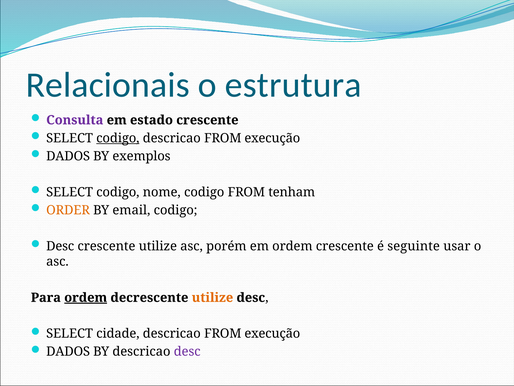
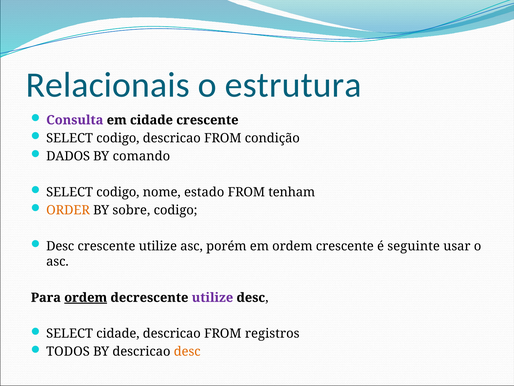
em estado: estado -> cidade (151, 120)
codigo underline: present -> none (118, 138)
execução: execução -> condição (272, 138)
exemplos: exemplos -> comando (141, 156)
nome codigo: codigo -> estado (204, 192)
email: email -> sobre (131, 210)
utilize colour: orange -> purple (212, 297)
execução: execução -> registros (272, 333)
DADOS: DADOS -> TODOS (68, 351)
desc colour: purple -> orange (187, 351)
